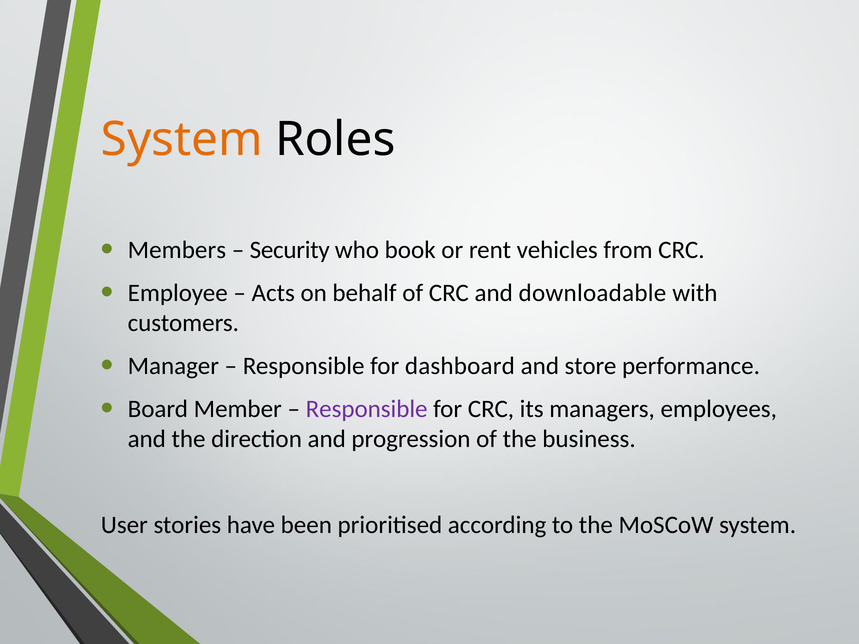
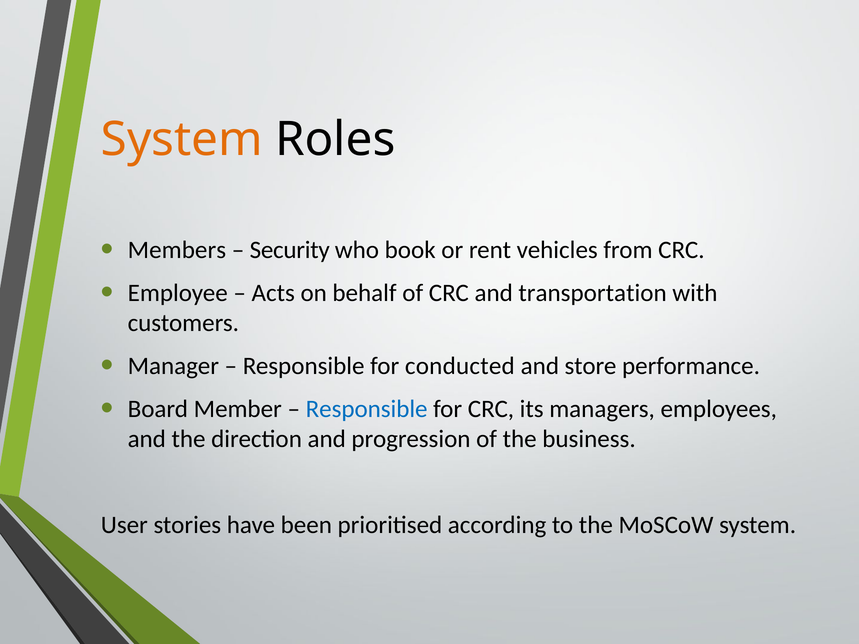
downloadable: downloadable -> transportation (593, 293)
dashboard: dashboard -> conducted (460, 366)
Responsible colour: purple -> blue (367, 409)
